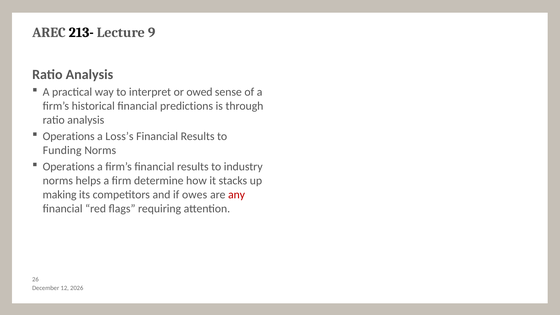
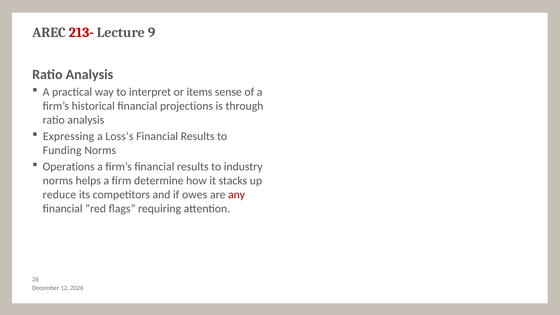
213- colour: black -> red (81, 32)
owed: owed -> items (199, 92)
predictions: predictions -> projections (187, 106)
Operations: Operations -> Expressing (69, 136)
making: making -> reduce (59, 195)
